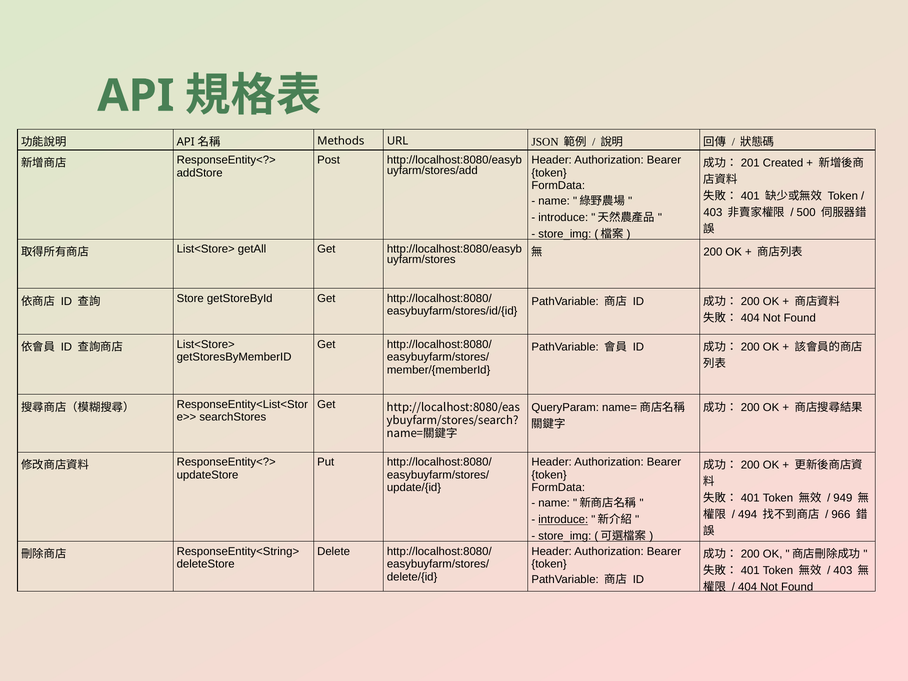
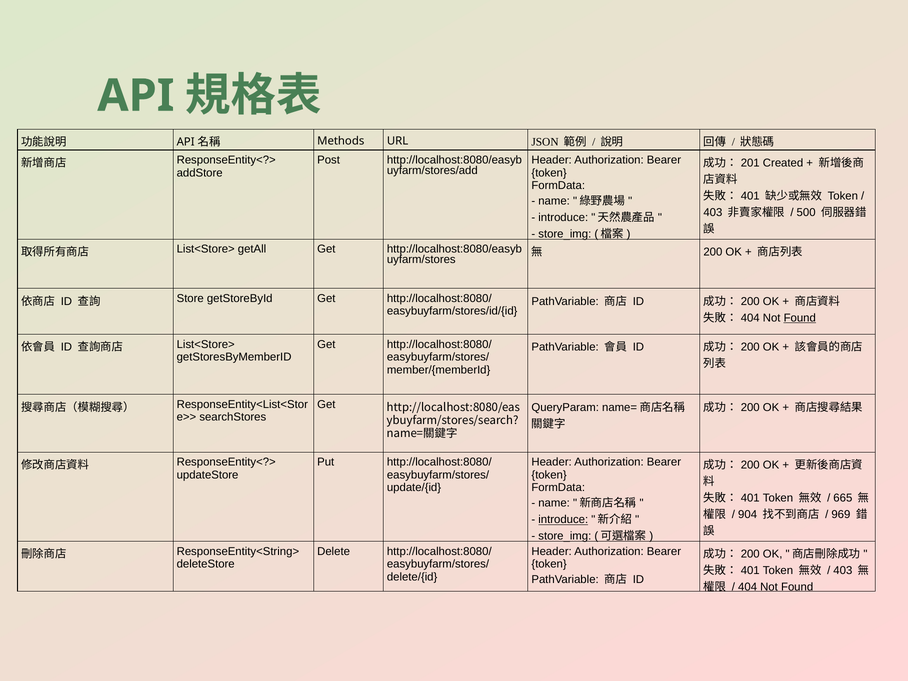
Found underline: none -> present (800, 318)
949: 949 -> 665 (843, 498)
494: 494 -> 904 (748, 514)
966: 966 -> 969 (841, 514)
